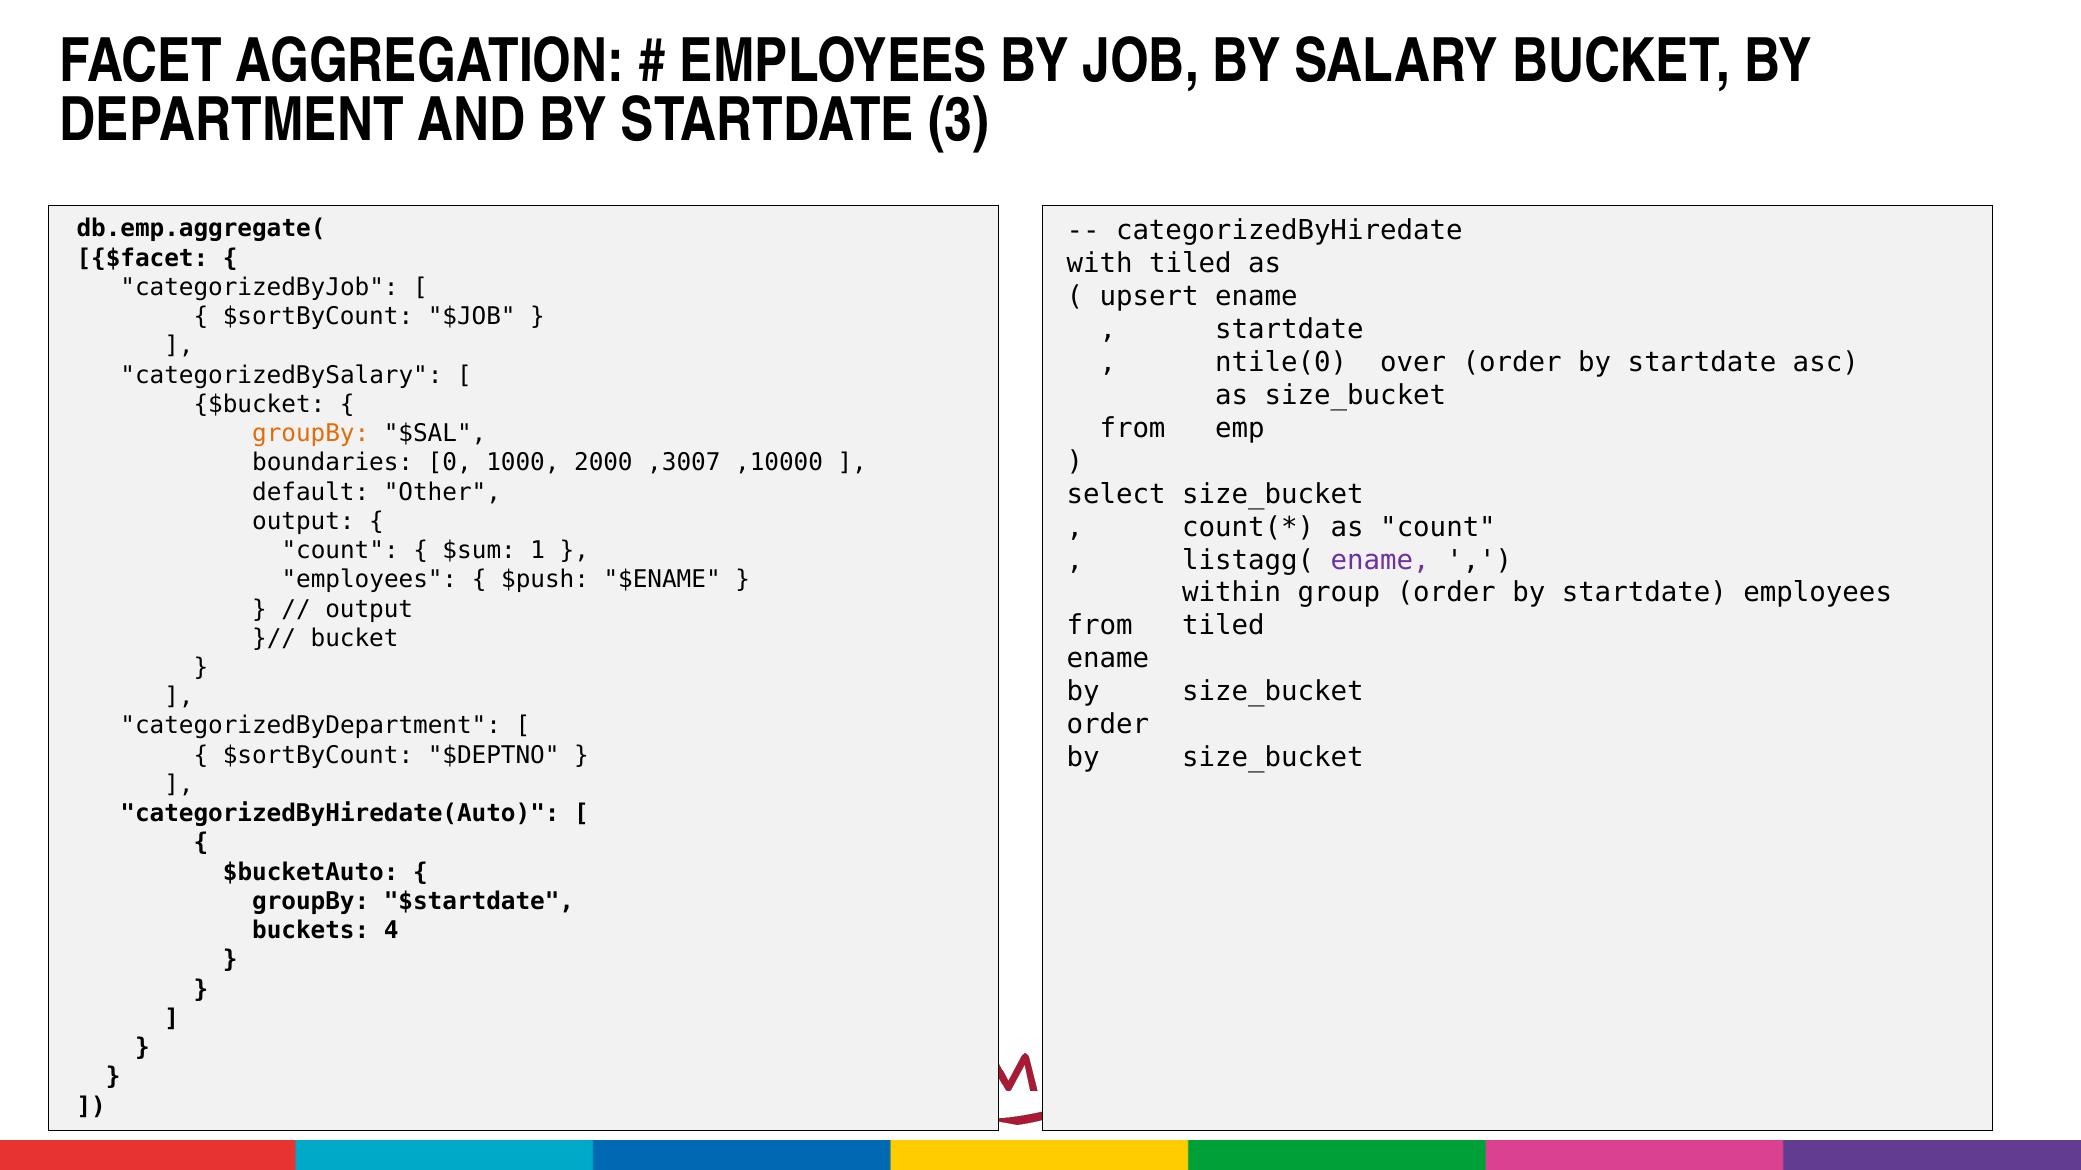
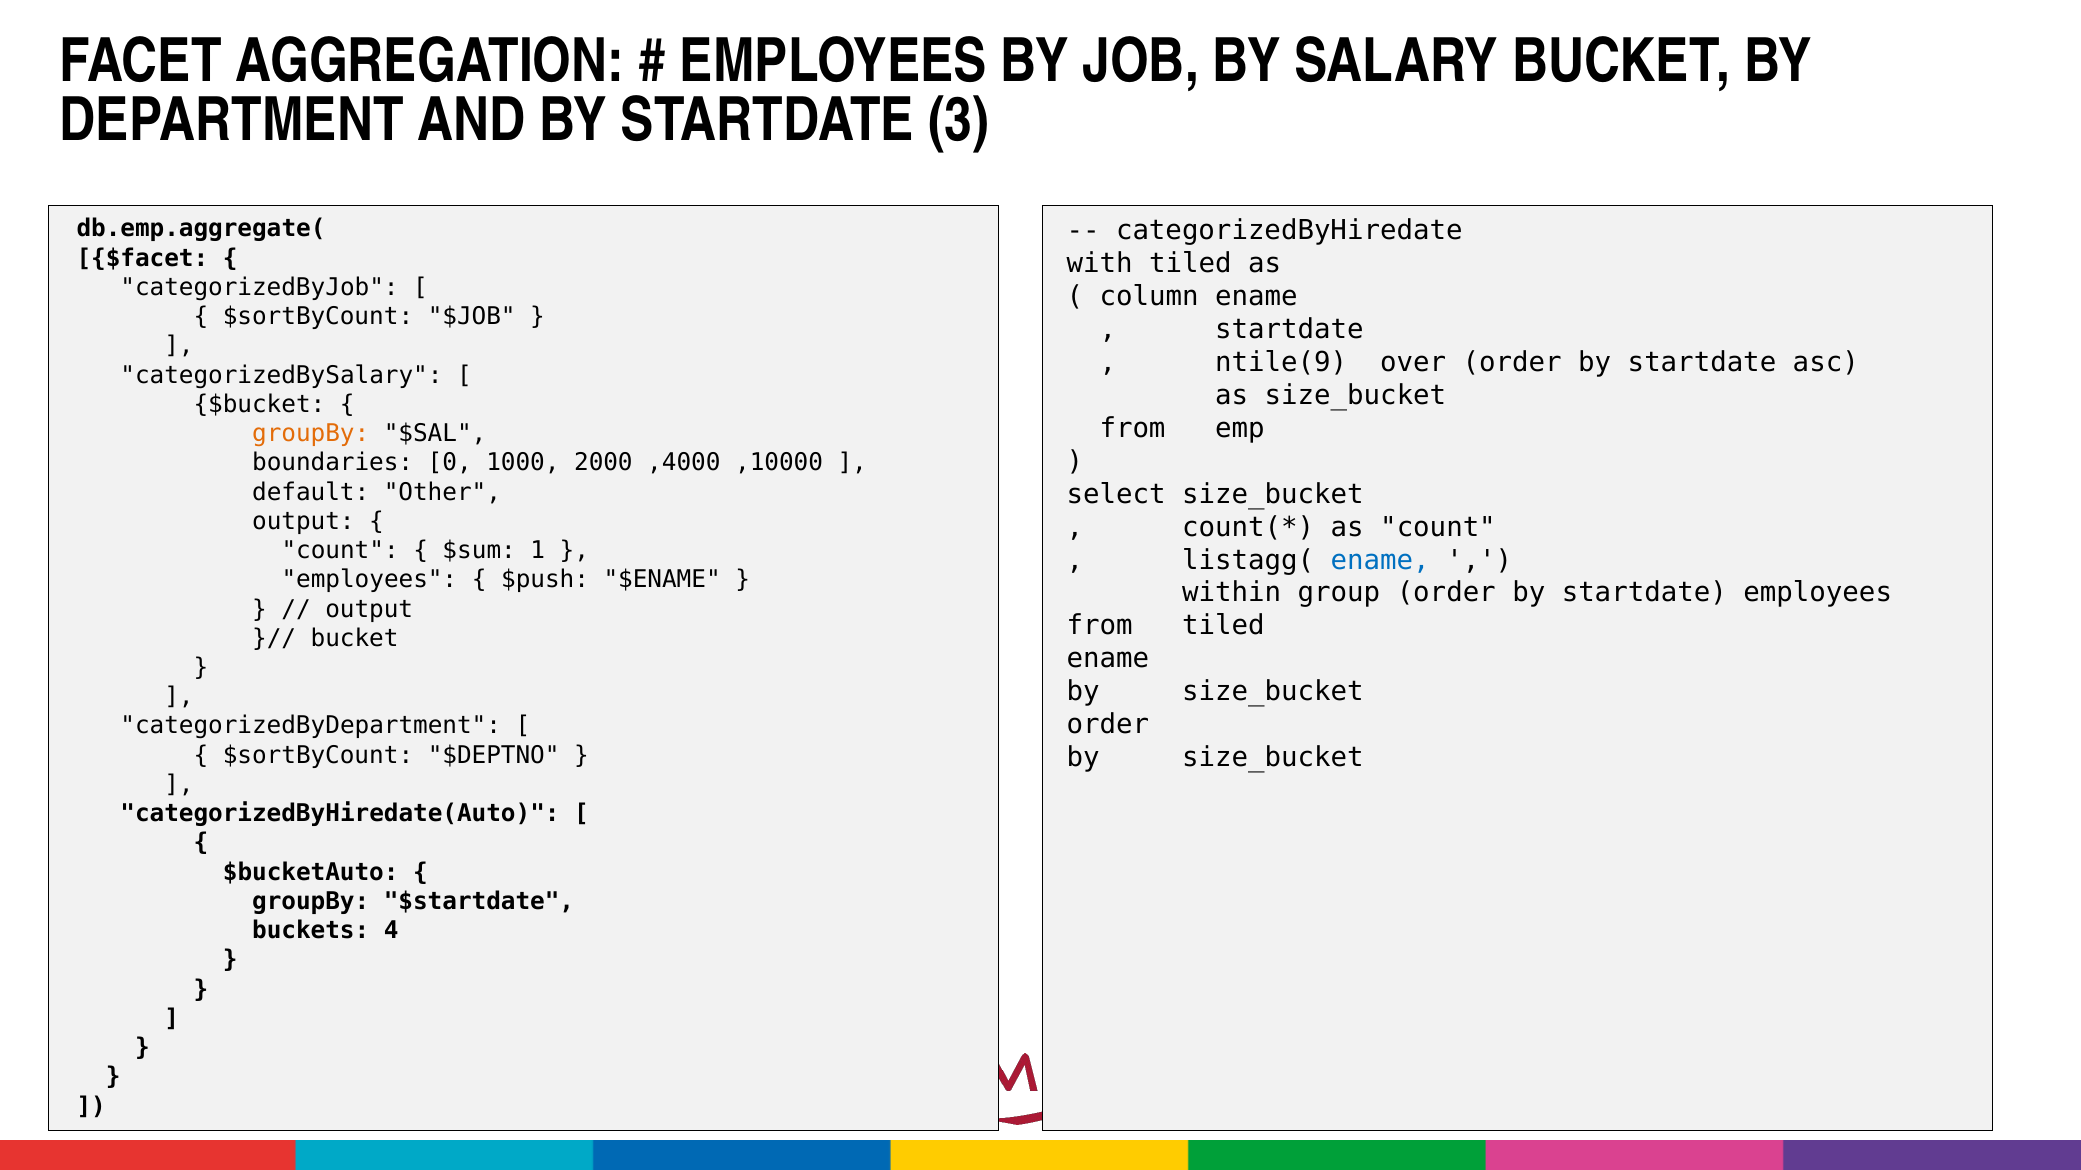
upsert: upsert -> column (1149, 297)
ntile(0: ntile(0 -> ntile(9 (1281, 363)
,3007: ,3007 -> ,4000 (684, 463)
ename colour: purple -> blue (1380, 560)
